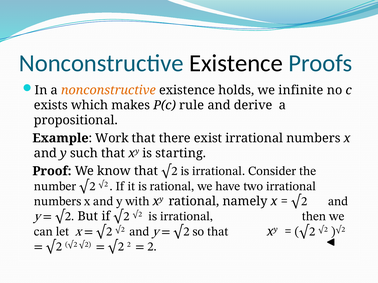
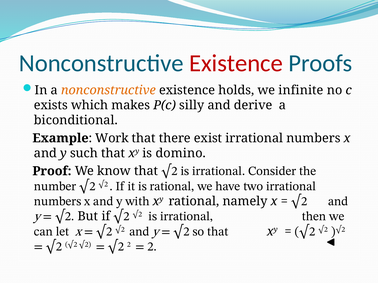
Existence colour: black -> red (236, 63)
rule: rule -> silly (192, 105)
propositional: propositional -> biconditional (76, 121)
starting: starting -> domino (181, 154)
